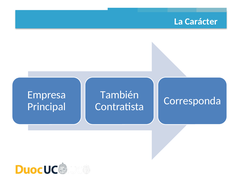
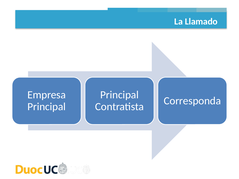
Carácter: Carácter -> Llamado (201, 22)
También: También -> Principal (119, 95)
